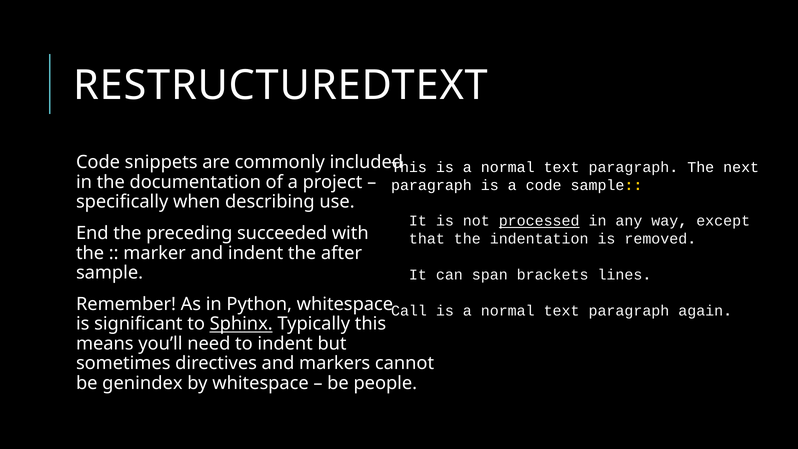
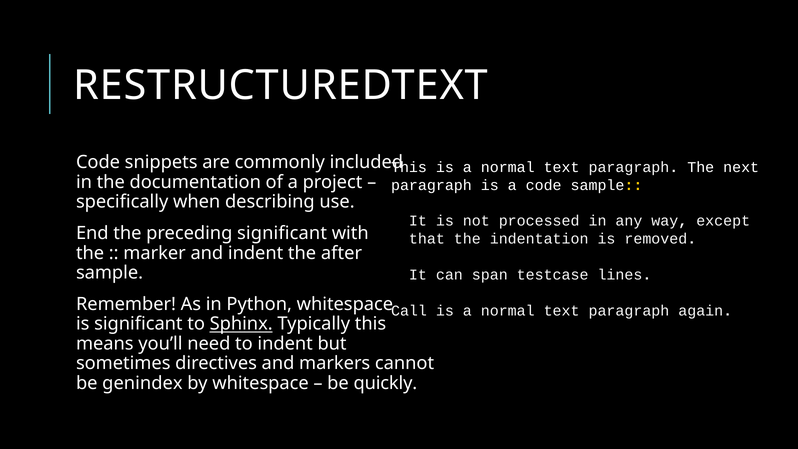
processed underline: present -> none (539, 221)
preceding succeeded: succeeded -> significant (282, 233)
brackets: brackets -> testcase (553, 275)
people: people -> quickly (385, 383)
